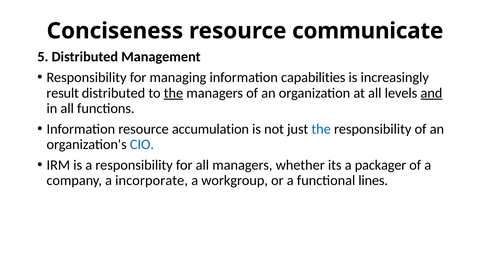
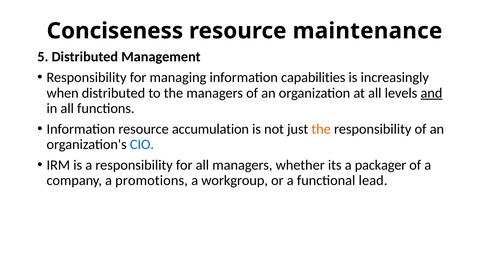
communicate: communicate -> maintenance (367, 31)
result: result -> when (63, 93)
the underline: present -> none (173, 93)
the colour: blue -> orange (321, 129)
incorporate: incorporate -> promotions (152, 180)
lines: lines -> lead (373, 180)
